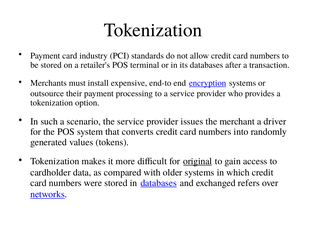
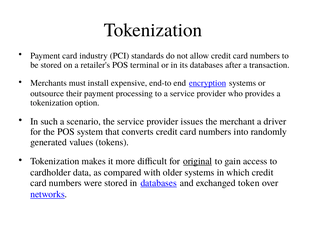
refers: refers -> token (249, 182)
